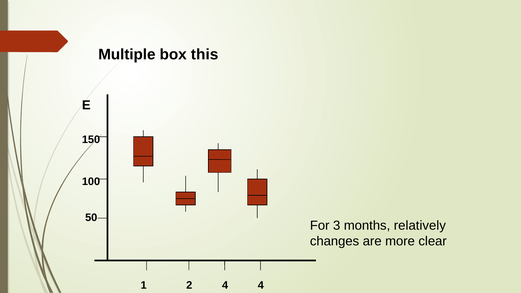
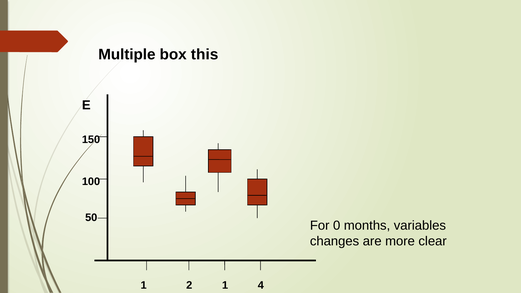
3: 3 -> 0 (337, 226)
relatively: relatively -> variables (420, 226)
2 4: 4 -> 1 (225, 285)
